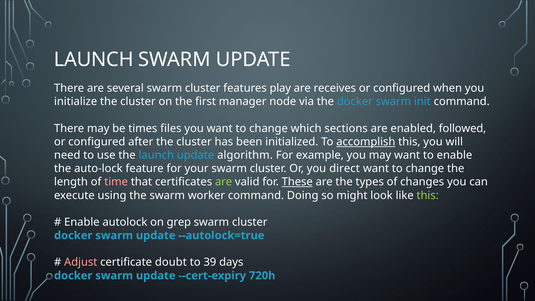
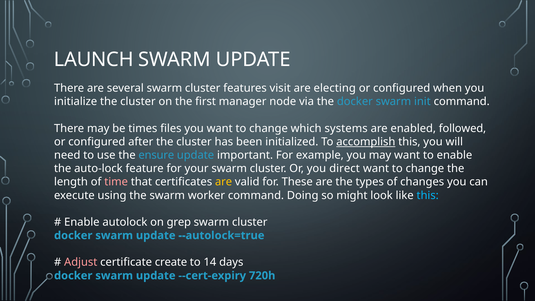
play: play -> visit (280, 88)
receives: receives -> electing (335, 88)
sections: sections -> systems (346, 128)
the launch: launch -> ensure (156, 155)
algorithm: algorithm -> important (245, 155)
are colour: light green -> yellow (224, 182)
These underline: present -> none (297, 182)
this colour: light green -> light blue (428, 195)
doubt: doubt -> create (171, 262)
39: 39 -> 14 (210, 262)
